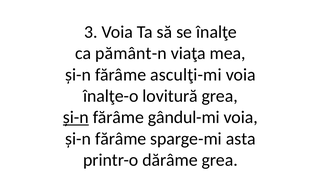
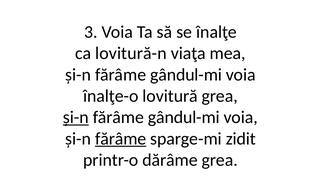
pământ-n: pământ-n -> lovitură-n (131, 54)
asculţi-mi: asculţi-mi -> gândul-mi (186, 75)
fărâme underline: none -> present (121, 139)
asta: asta -> zidit (241, 139)
